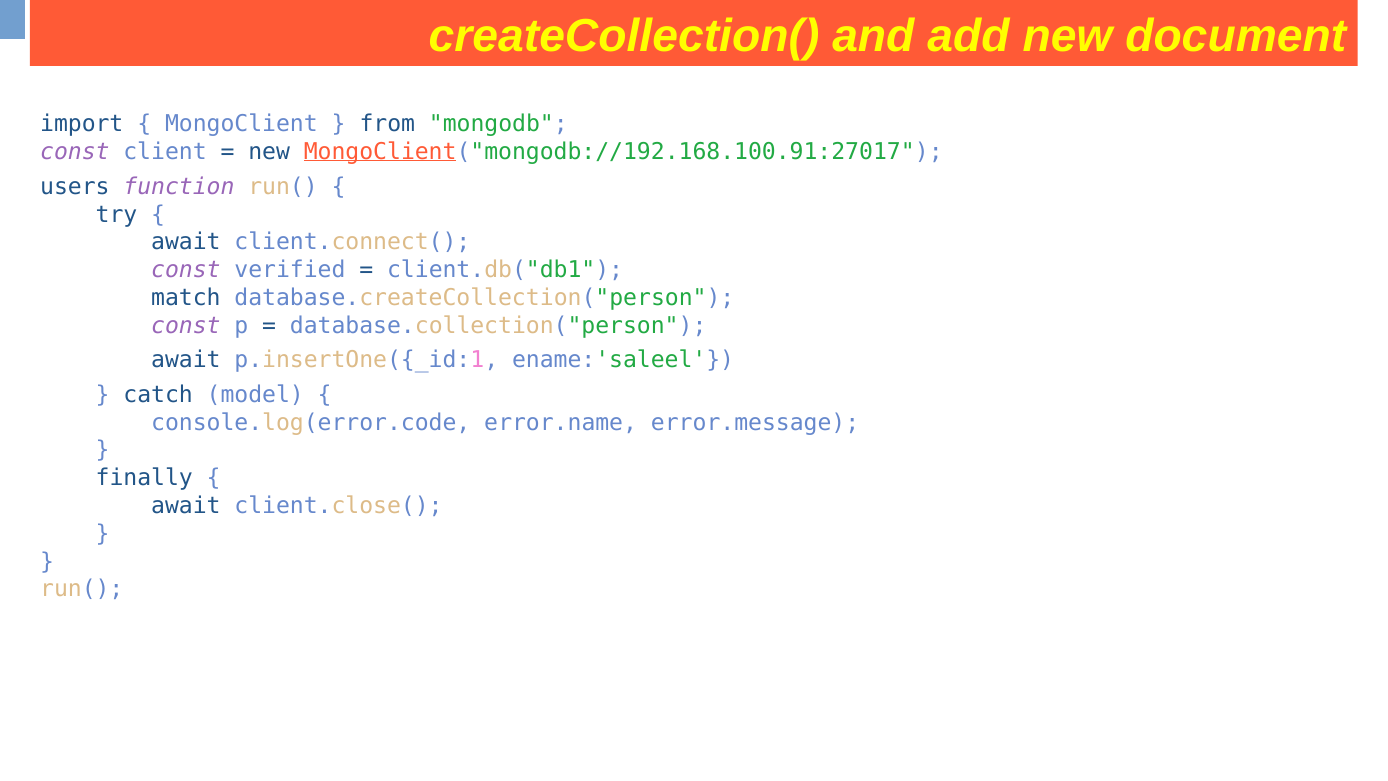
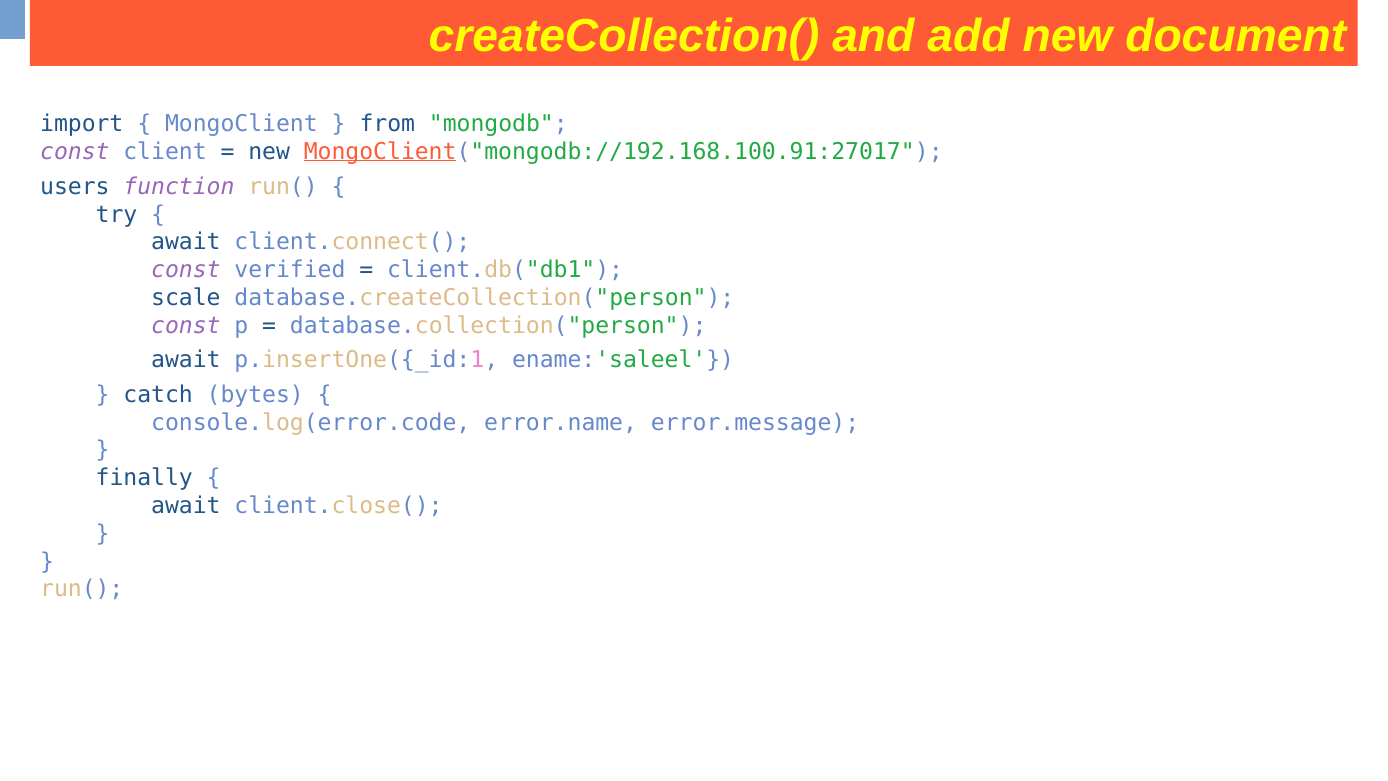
match: match -> scale (186, 298)
model: model -> bytes (255, 395)
